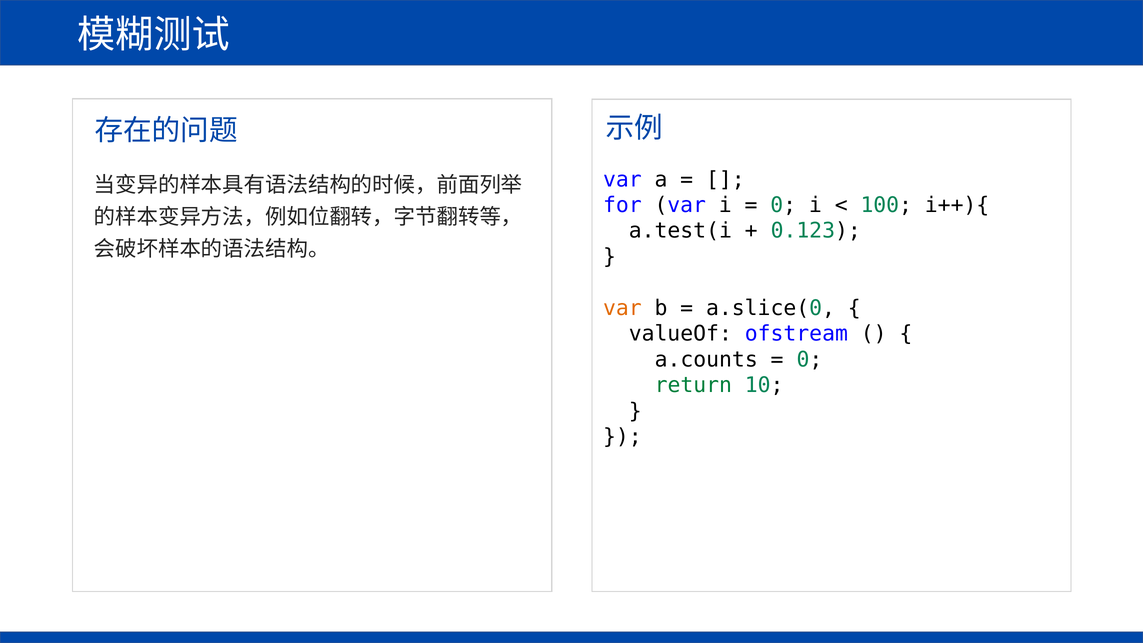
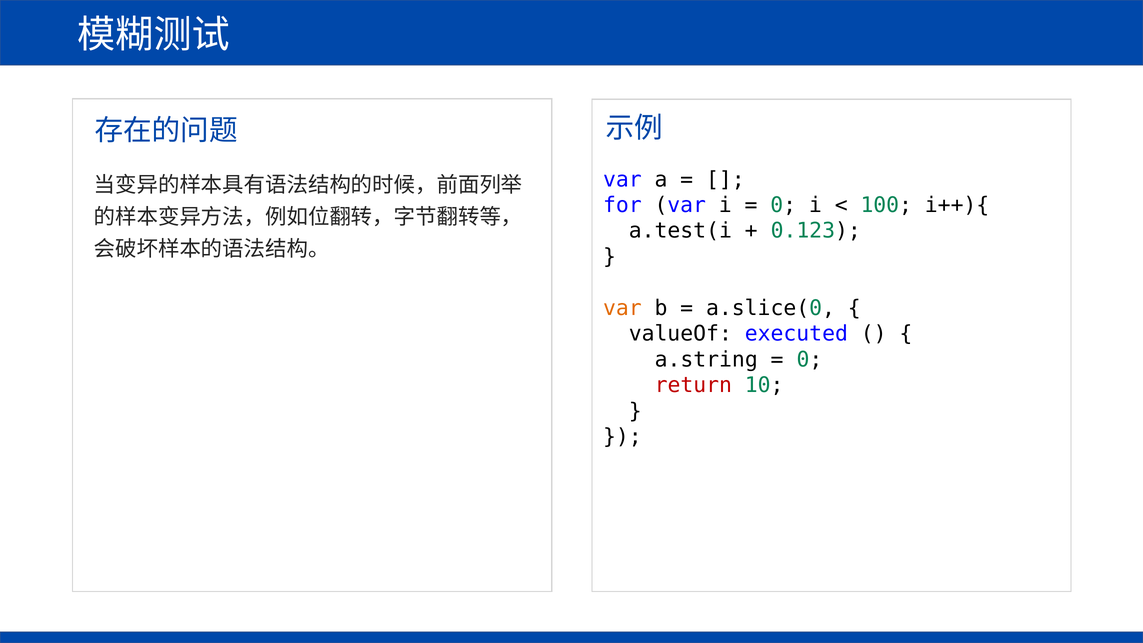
ofstream: ofstream -> executed (796, 334)
a.counts: a.counts -> a.string (706, 359)
return colour: green -> red (693, 385)
